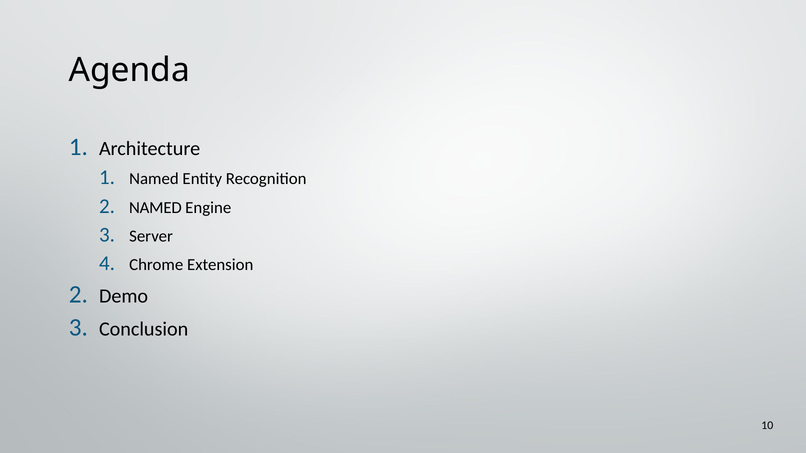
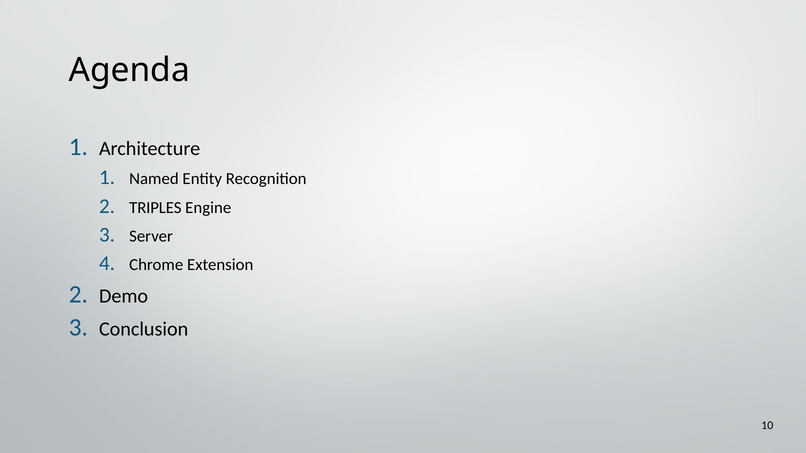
NAMED: NAMED -> TRIPLES (155, 208)
